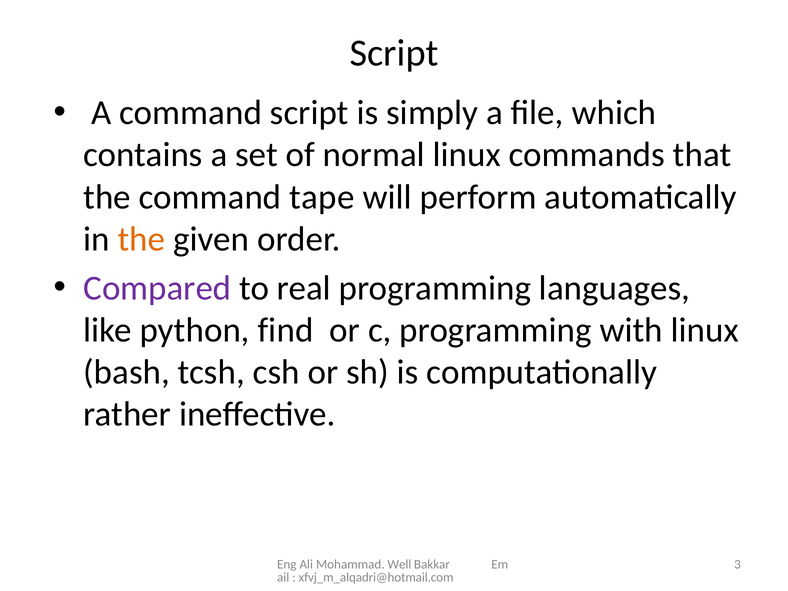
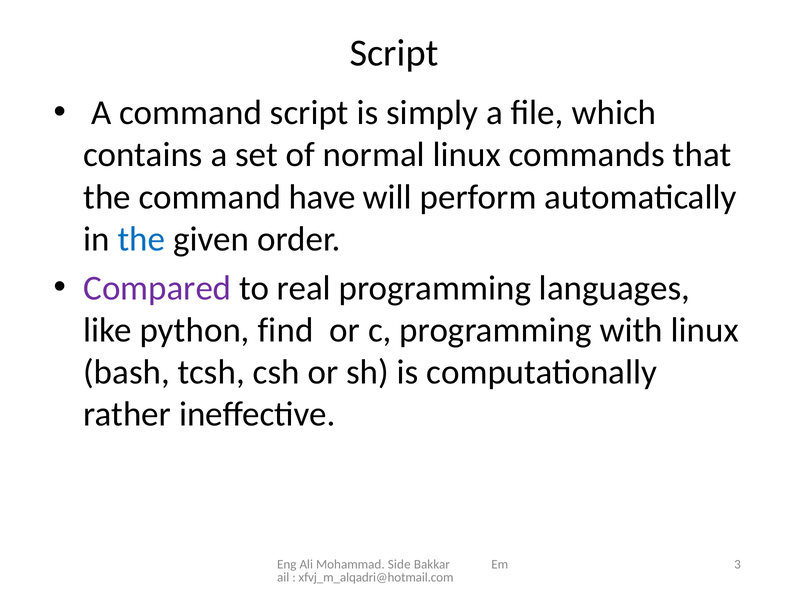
tape: tape -> have (322, 197)
the colour: orange -> blue (141, 239)
Well: Well -> Side (399, 564)
